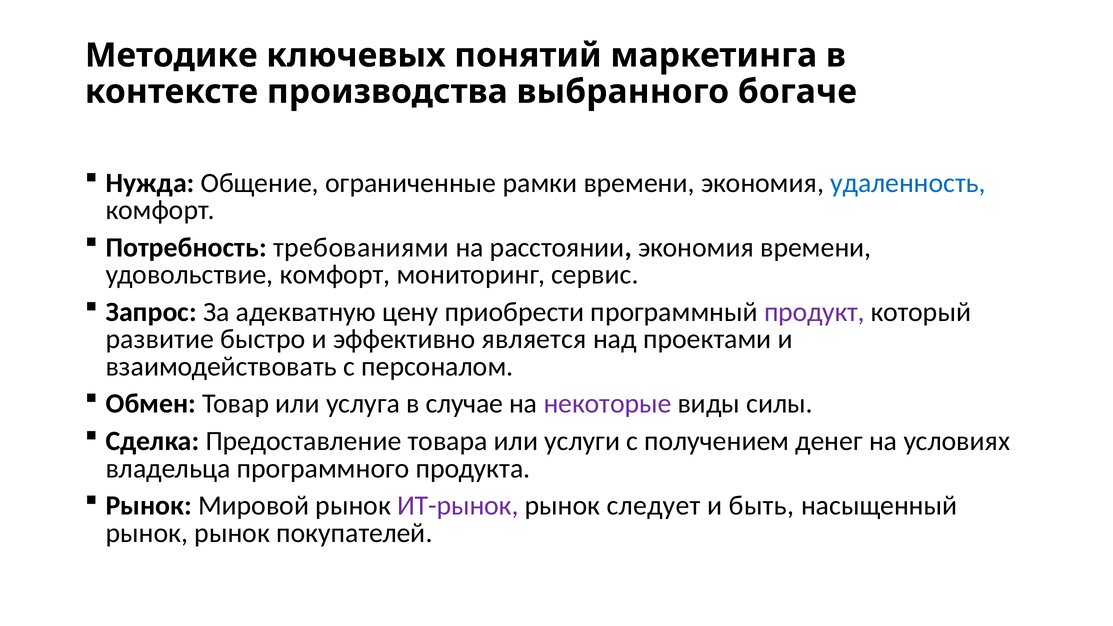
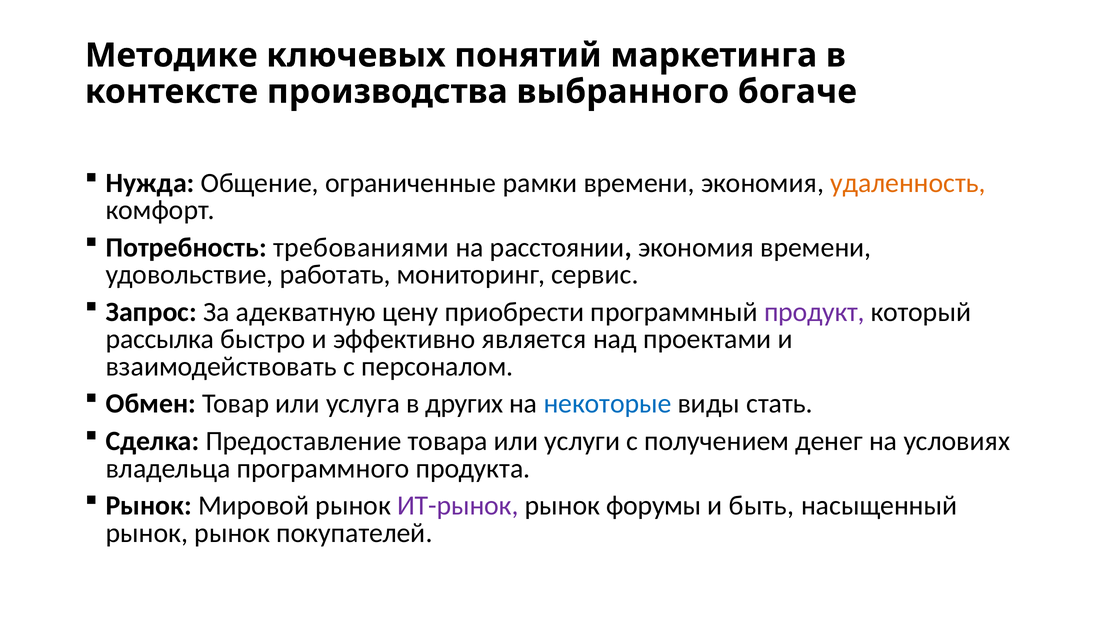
удаленность colour: blue -> orange (908, 183)
удовольствие комфорт: комфорт -> работать (335, 275)
развитие: развитие -> рассылка (160, 339)
случае: случае -> других (464, 404)
некоторые colour: purple -> blue (607, 404)
силы: силы -> стать (780, 404)
следует: следует -> форумы (654, 506)
